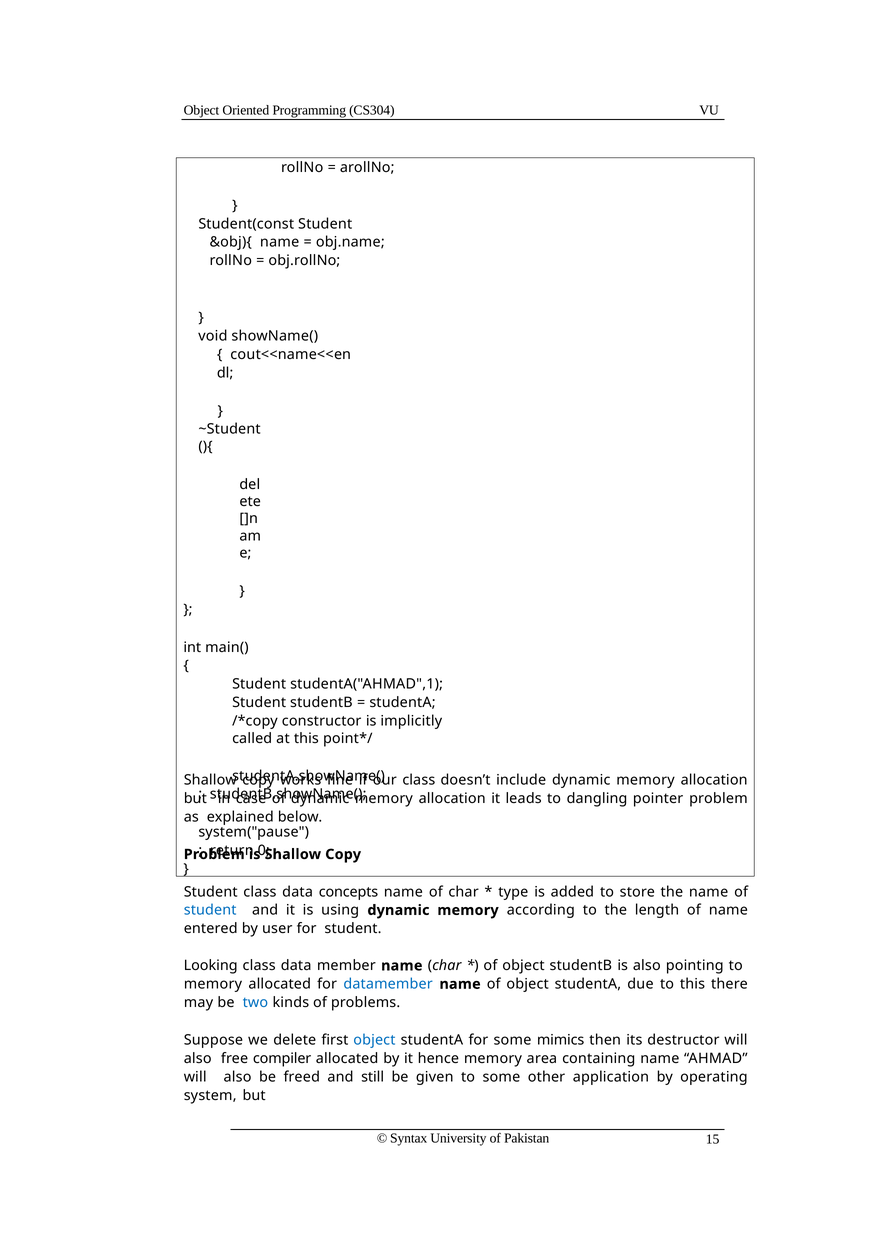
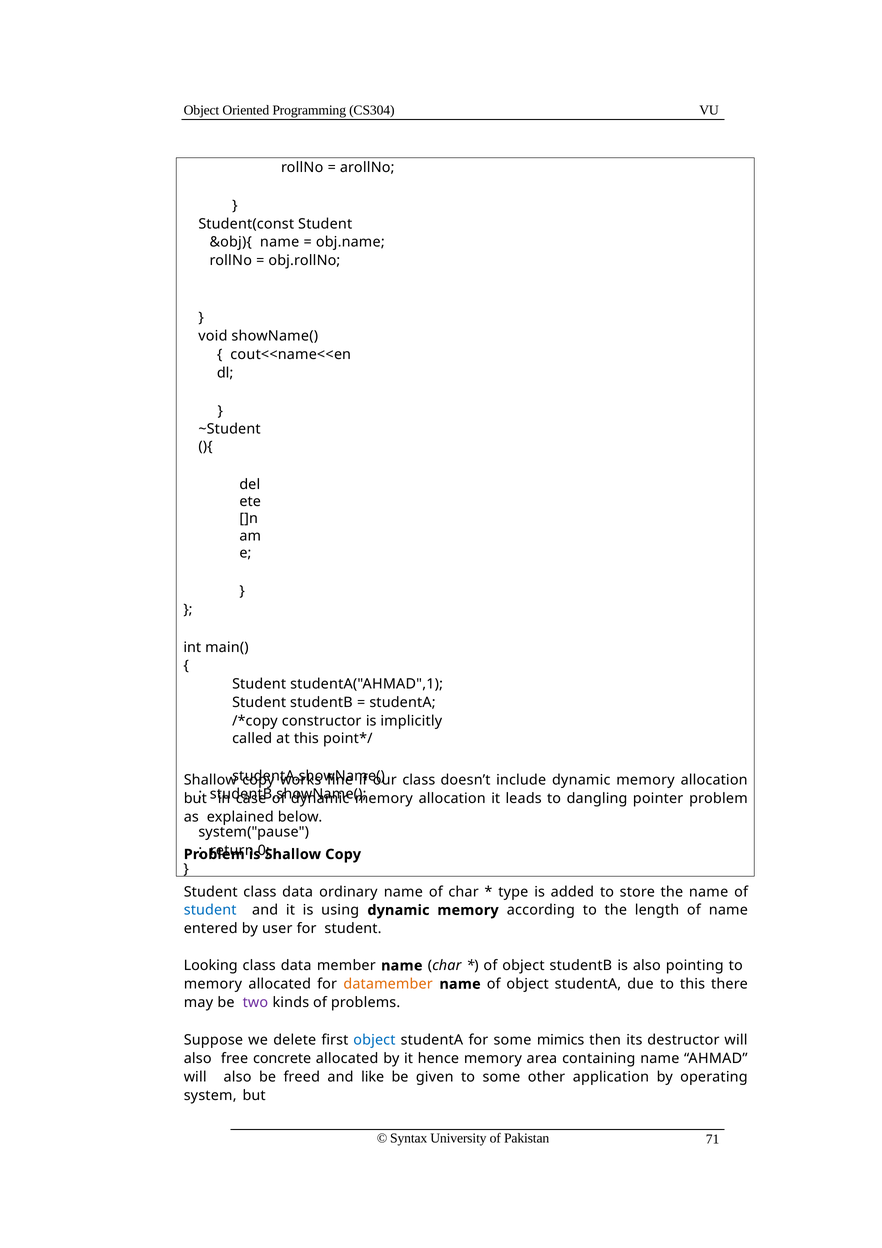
concepts: concepts -> ordinary (348, 892)
datamember colour: blue -> orange (388, 984)
two colour: blue -> purple (255, 1003)
compiler: compiler -> concrete (282, 1059)
still: still -> like (373, 1077)
15: 15 -> 71 (713, 1139)
